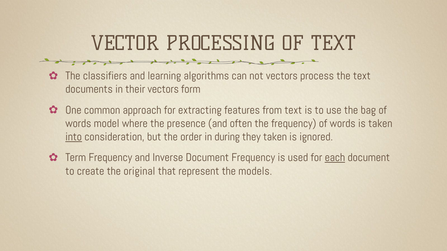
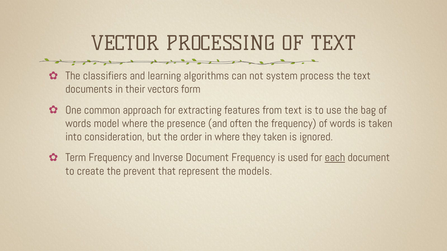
not vectors: vectors -> system (282, 76)
into underline: present -> none (74, 137)
in during: during -> where (227, 137)
original: original -> prevent (139, 171)
